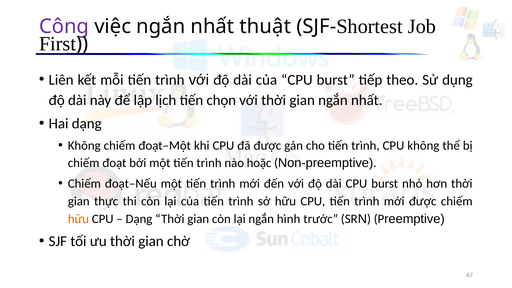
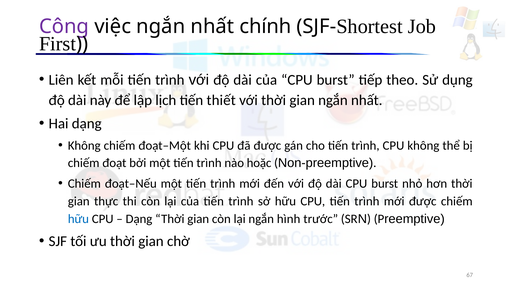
thuật: thuật -> chính (265, 26)
chọn: chọn -> thiết (221, 100)
hữu colour: orange -> blue (78, 219)
